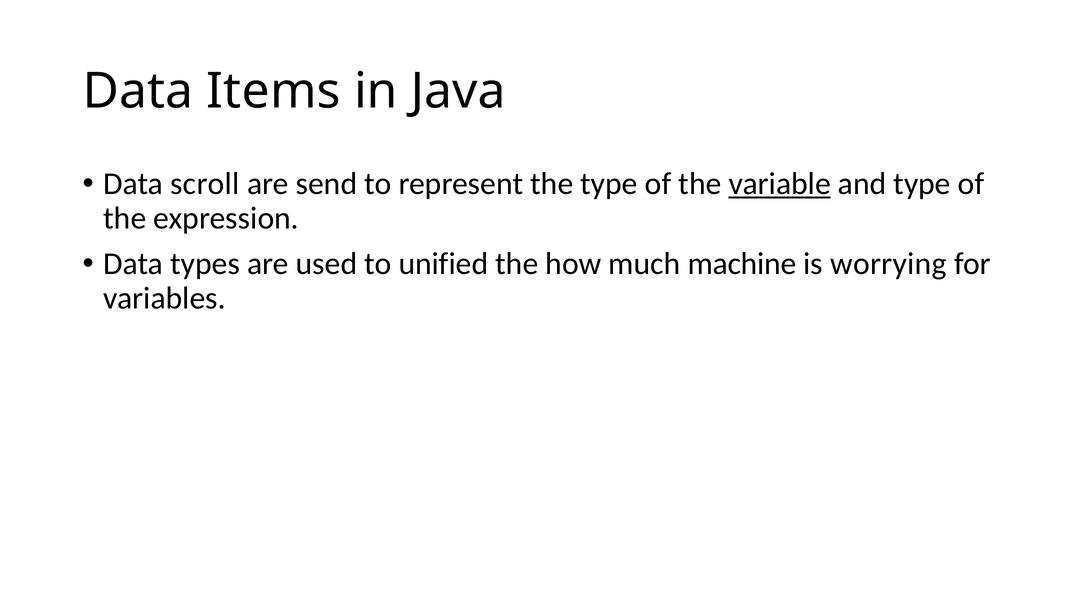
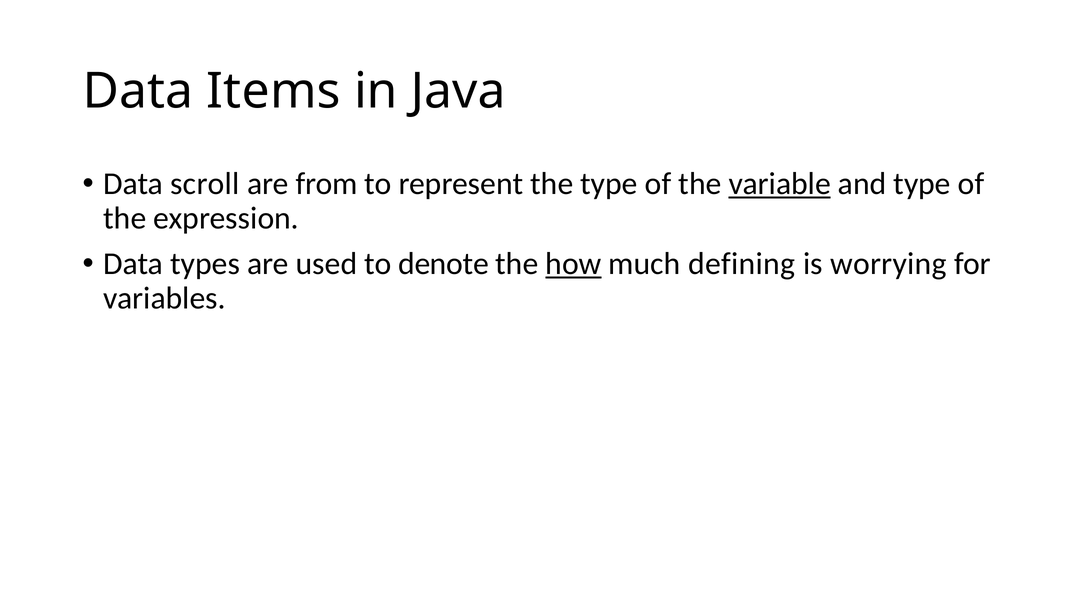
send: send -> from (327, 184)
unified: unified -> denote (444, 264)
how underline: none -> present (573, 264)
machine: machine -> defining (742, 264)
